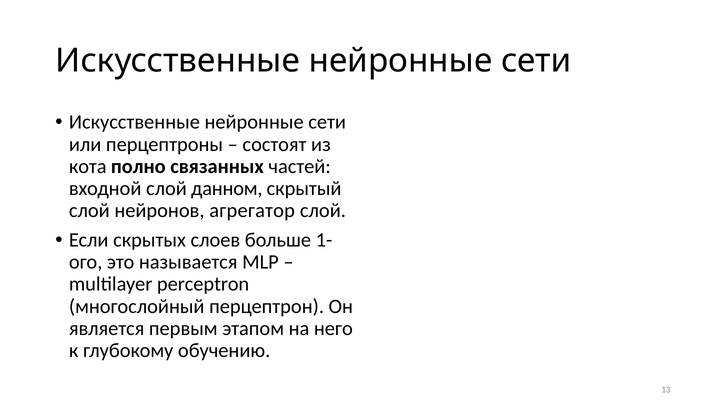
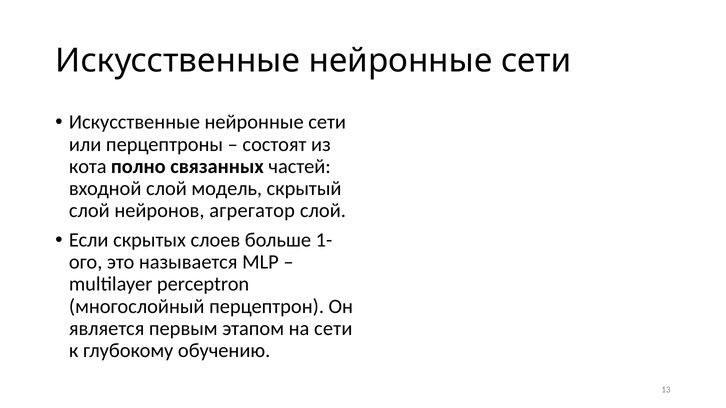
данном: данном -> модель (227, 189)
на него: него -> сети (333, 329)
